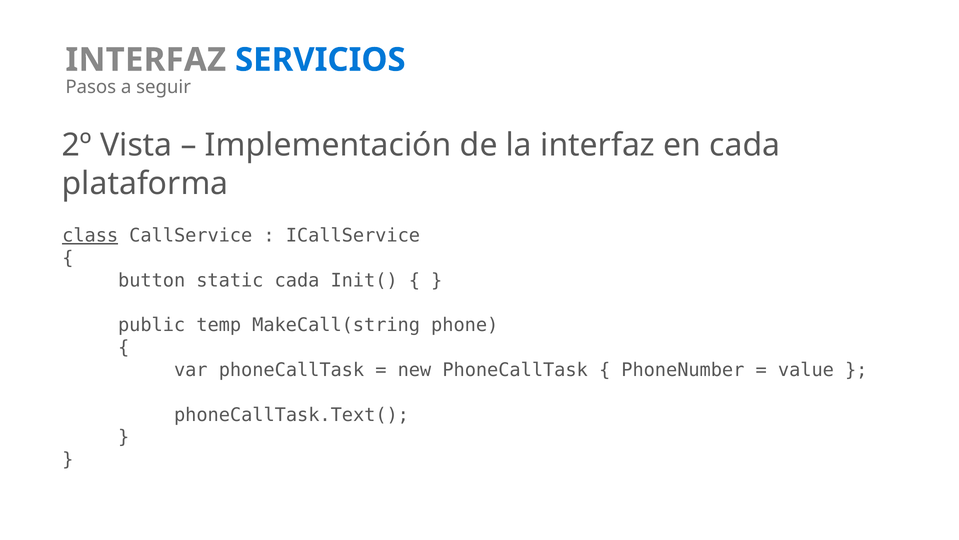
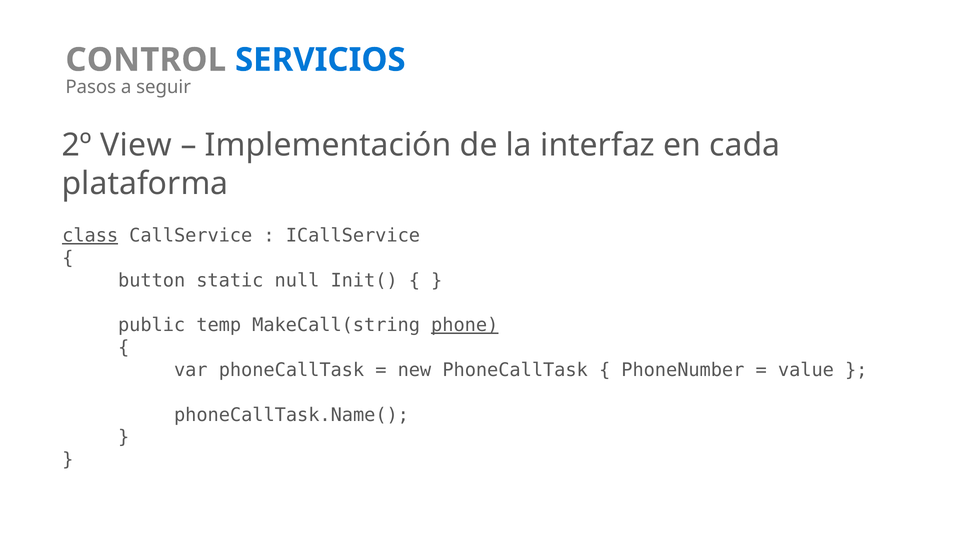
INTERFAZ: INTERFAZ -> CONTROL (146, 60)
Vista: Vista -> View (136, 145)
static cada: cada -> null (297, 280)
phone underline: none -> present (465, 325)
phoneCallTask.Text(: phoneCallTask.Text( -> phoneCallTask.Name( (292, 414)
